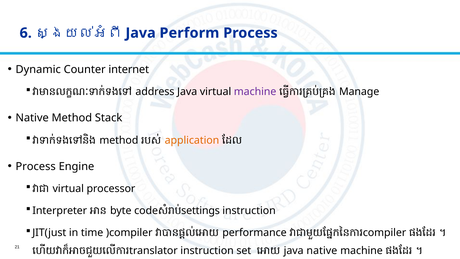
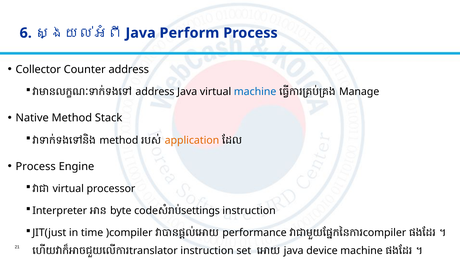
Dynamic: Dynamic -> Collector (38, 69)
Counter internet: internet -> address (129, 69)
machine colour: purple -> blue (255, 92)
java native: native -> device (322, 250)
